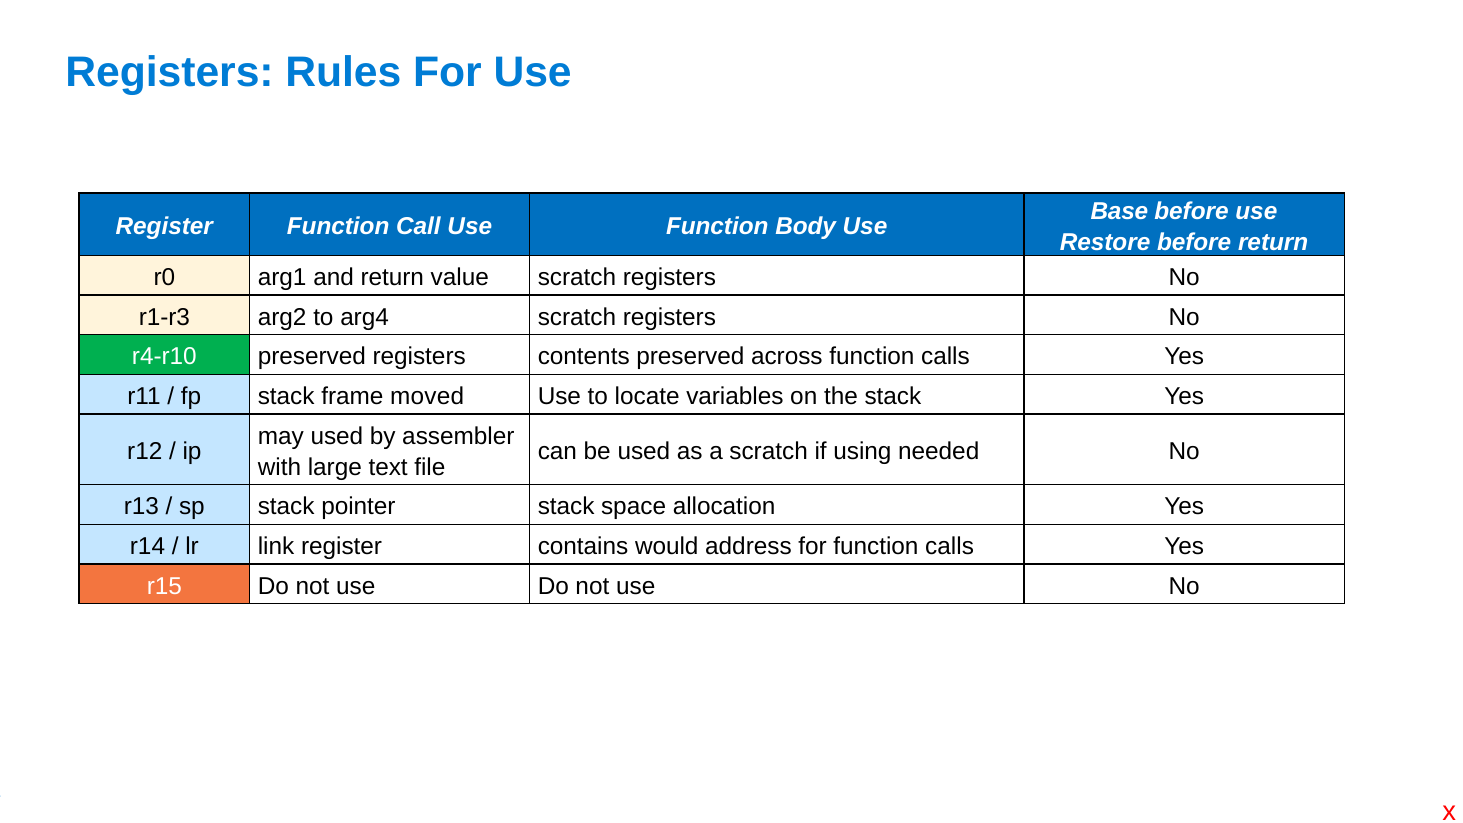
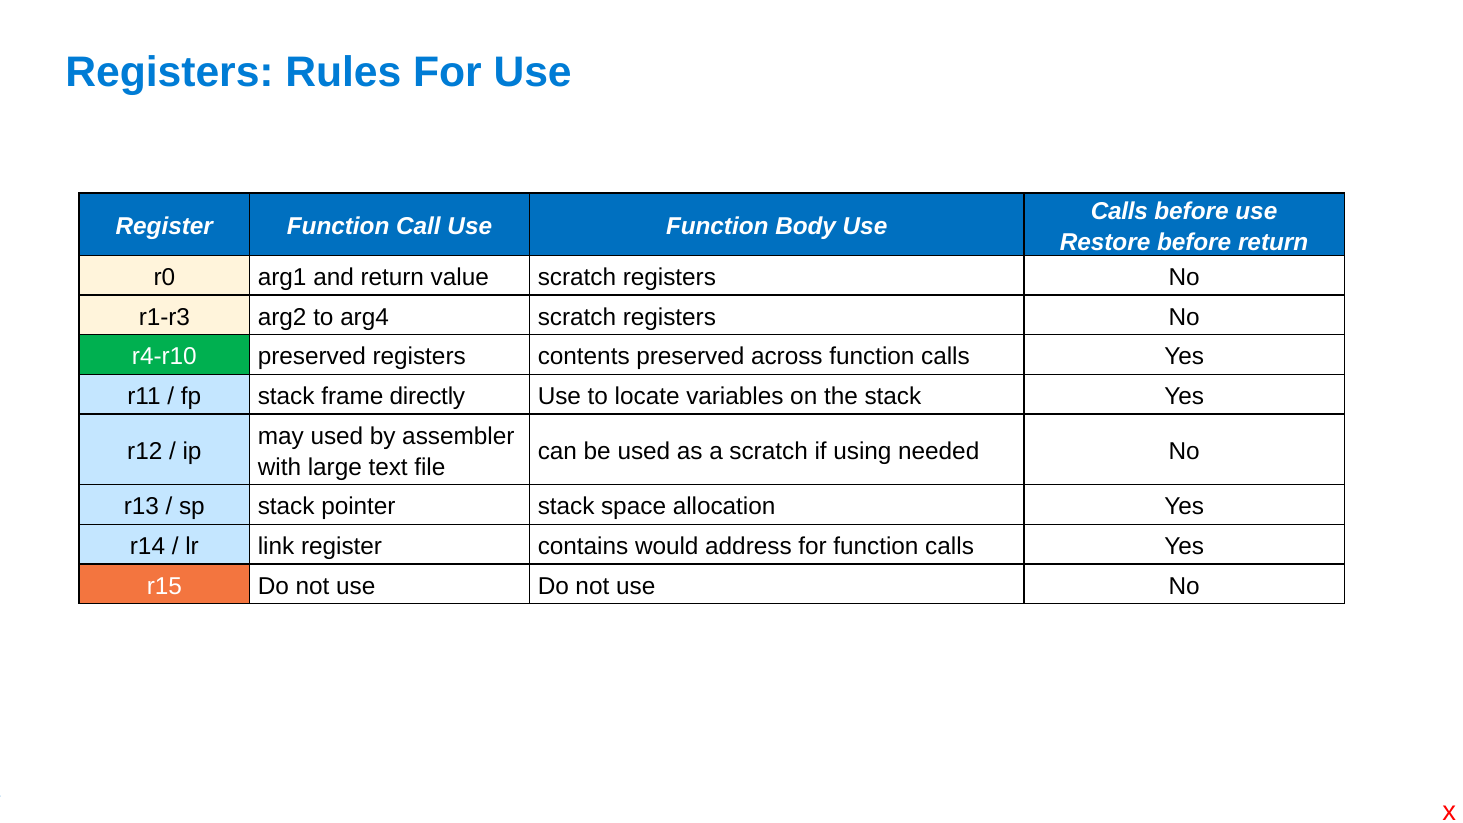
Base: Base -> Calls (1119, 211)
moved: moved -> directly (427, 397)
